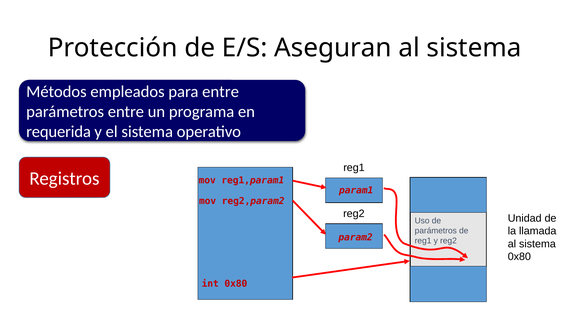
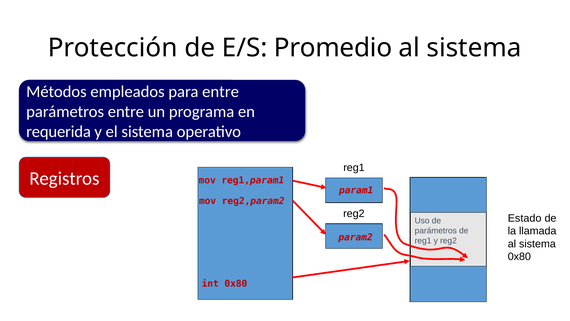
Aseguran: Aseguran -> Promedio (333, 48)
Unidad: Unidad -> Estado (525, 218)
